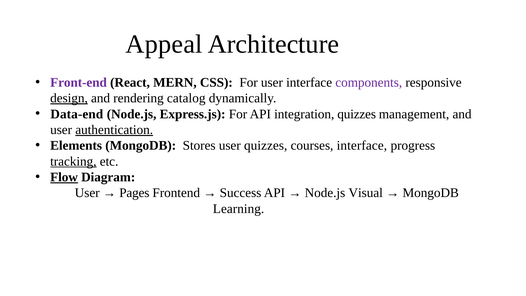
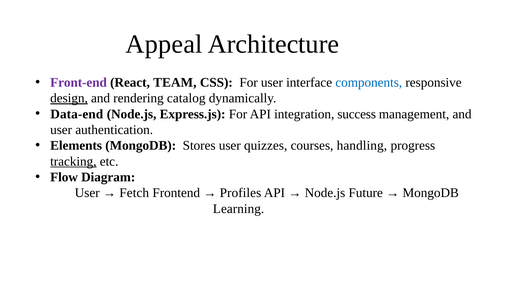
MERN: MERN -> TEAM (175, 82)
components colour: purple -> blue (369, 82)
integration quizzes: quizzes -> success (357, 114)
authentication underline: present -> none (114, 130)
courses interface: interface -> handling (362, 146)
Flow underline: present -> none (64, 177)
Pages: Pages -> Fetch (134, 193)
Success: Success -> Profiles (240, 193)
Visual: Visual -> Future (366, 193)
